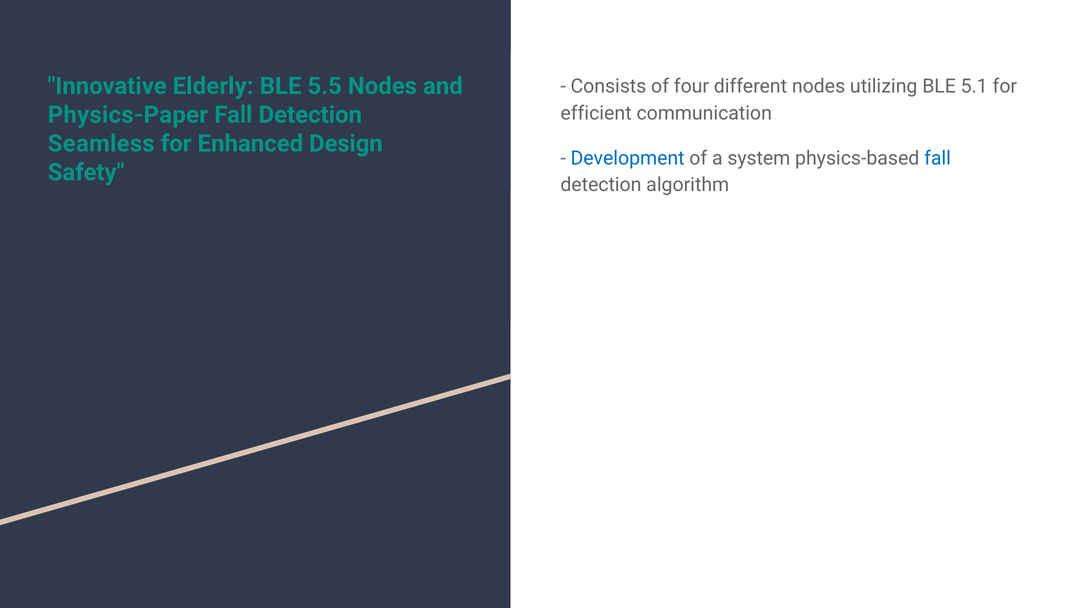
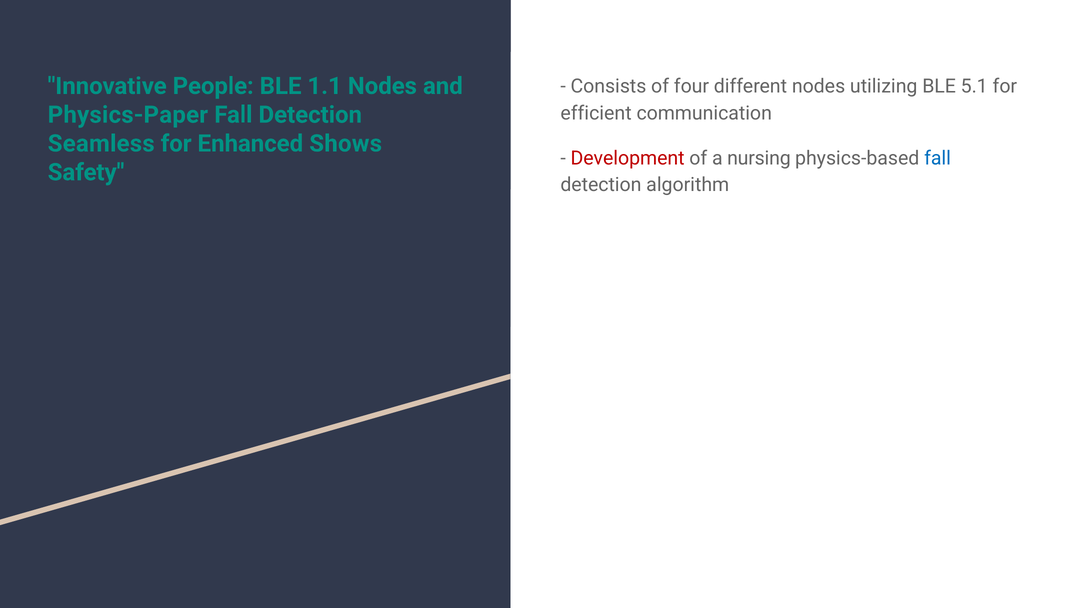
Elderly: Elderly -> People (213, 86)
5.5: 5.5 -> 1.1 (325, 86)
Design: Design -> Shows (346, 144)
Development colour: blue -> red (628, 158)
system: system -> nursing (759, 158)
